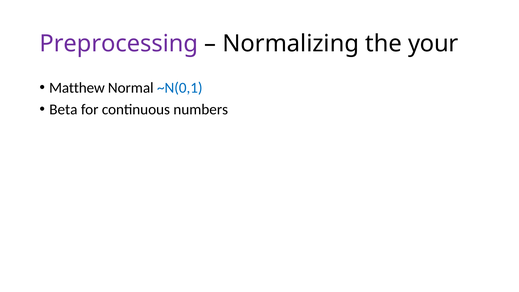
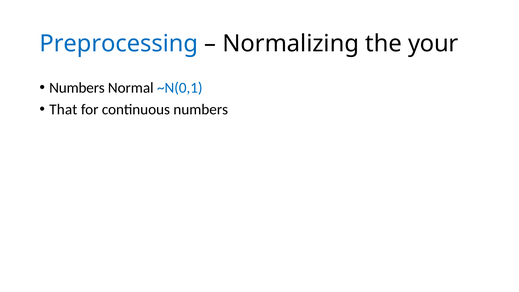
Preprocessing colour: purple -> blue (119, 44)
Matthew: Matthew -> Numbers (77, 88)
Beta: Beta -> That (63, 110)
